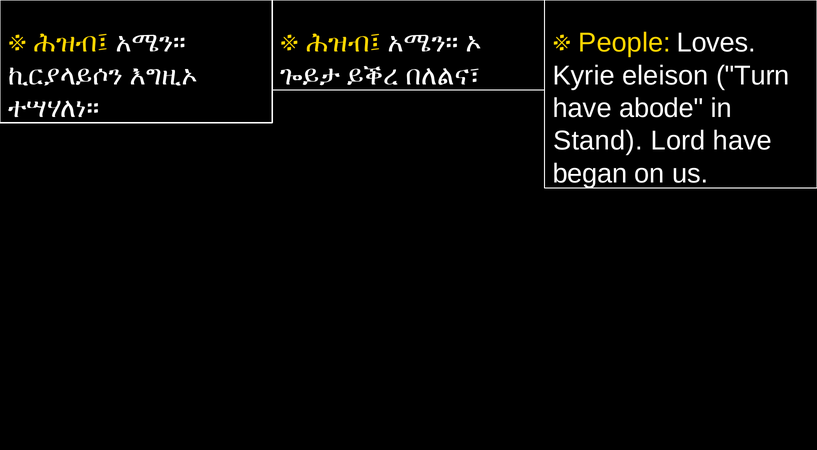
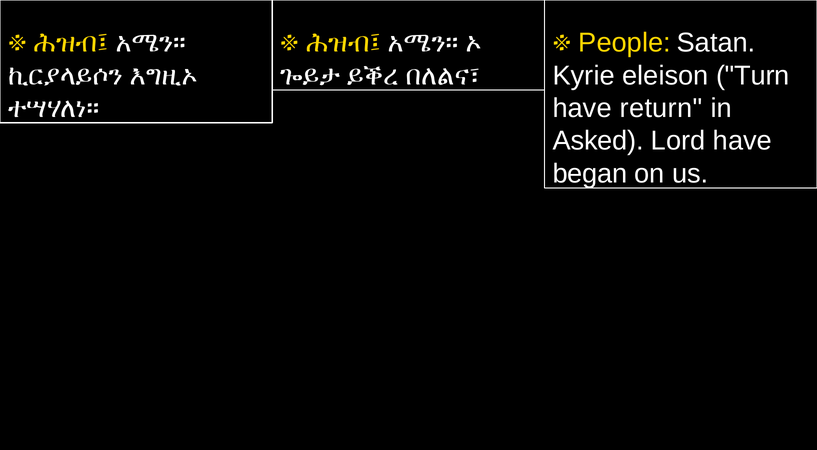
Loves: Loves -> Satan (716, 43)
abode: abode -> return (661, 108)
Stand: Stand -> Asked (598, 141)
